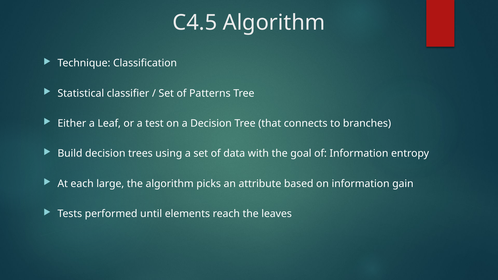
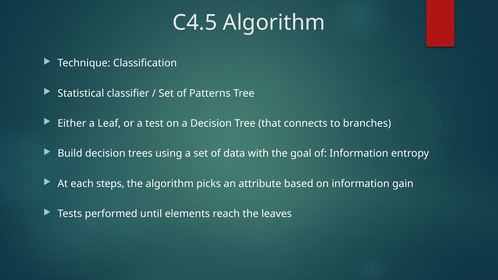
large: large -> steps (110, 184)
